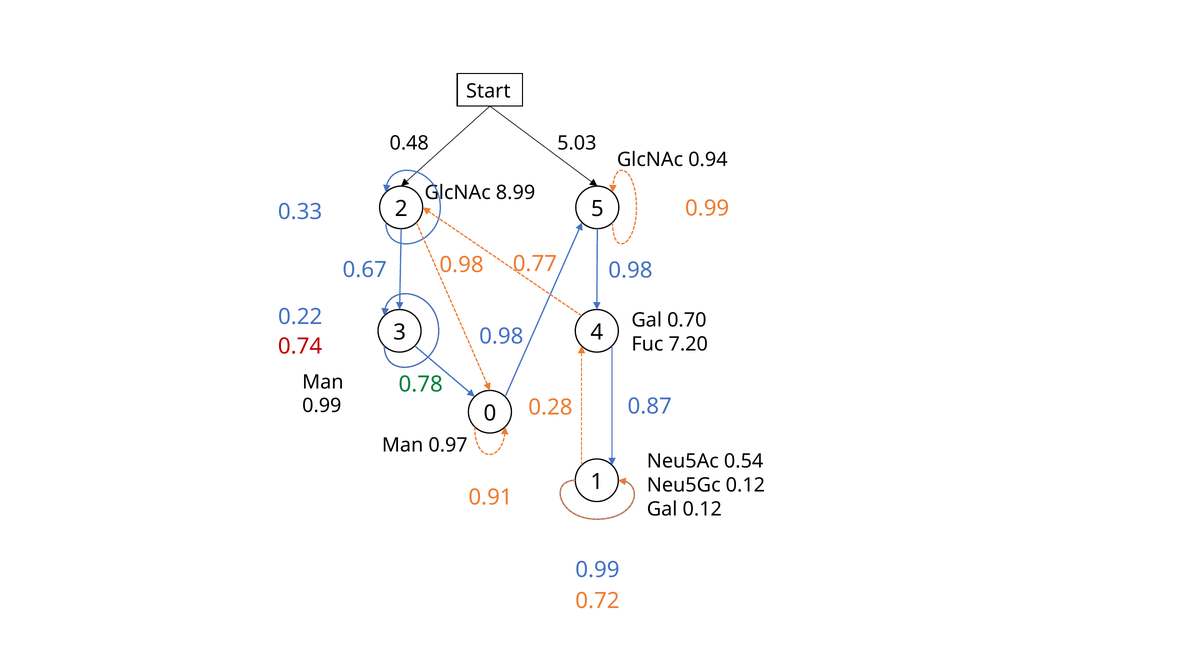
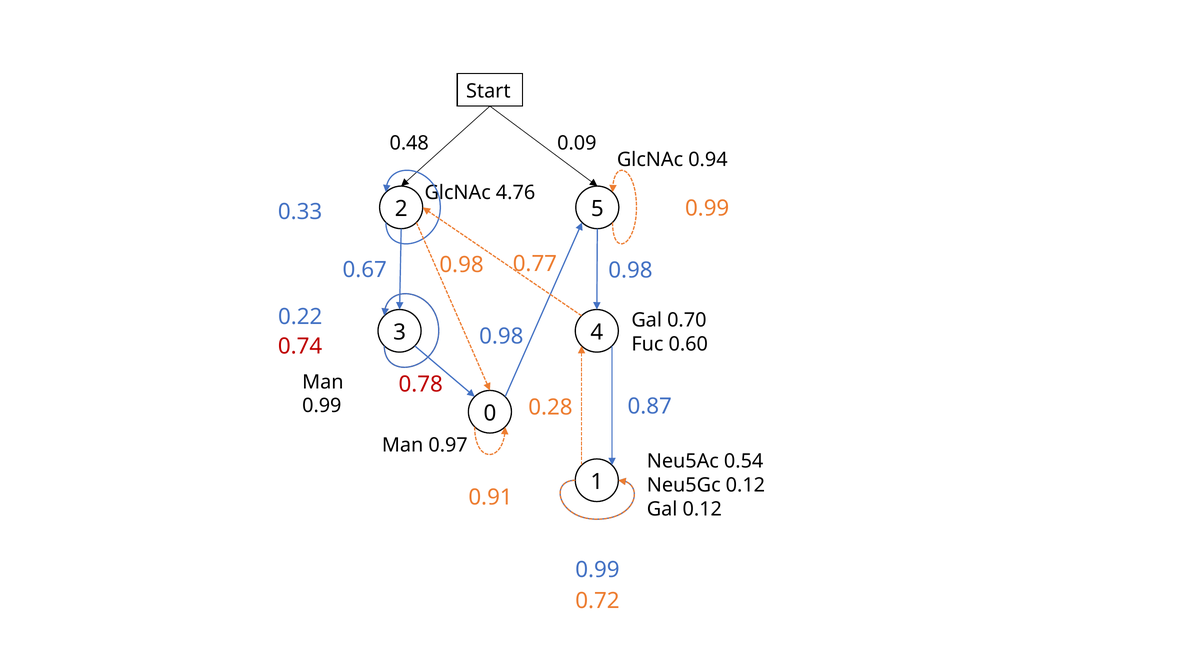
5.03: 5.03 -> 0.09 (577, 143)
8.99: 8.99 -> 4.76 (516, 193)
7.20: 7.20 -> 0.60 (688, 344)
0.78 colour: green -> red (421, 384)
